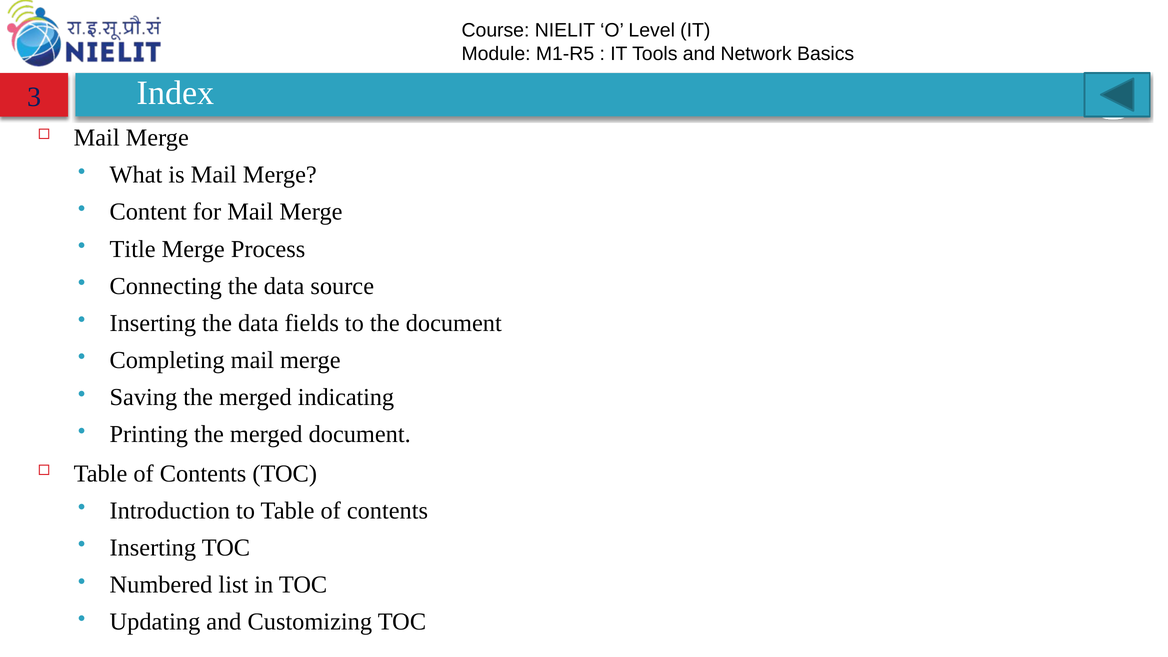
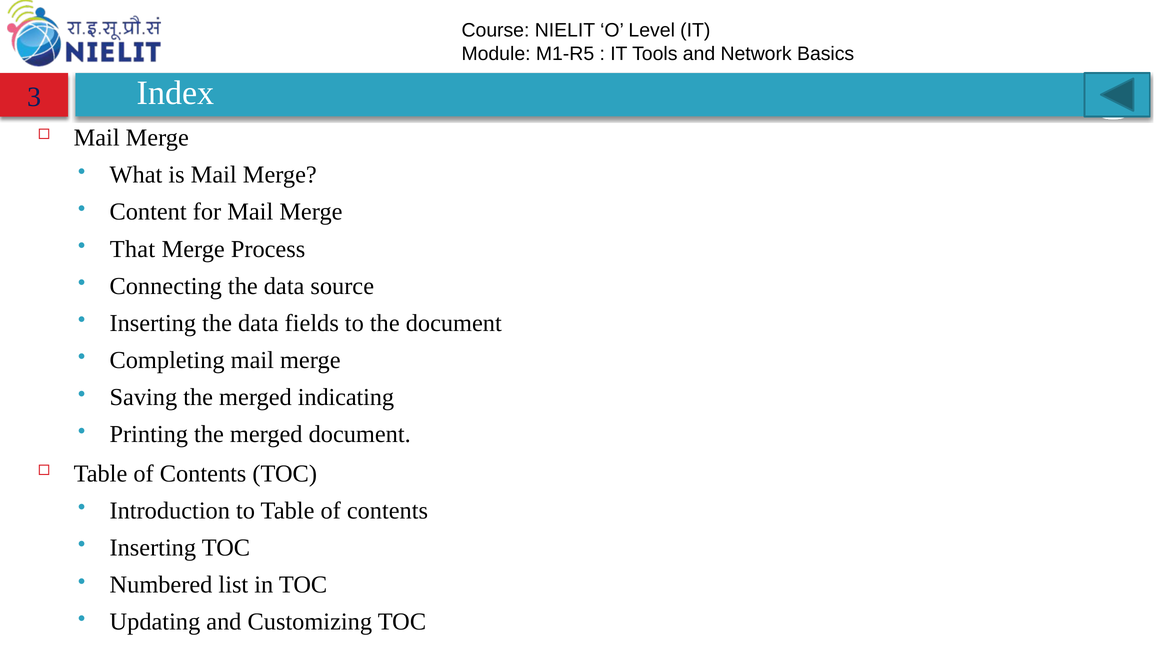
Title: Title -> That (132, 249)
